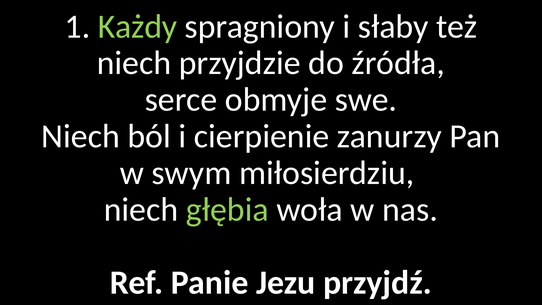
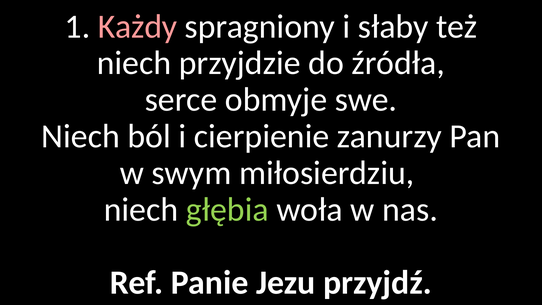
Każdy colour: light green -> pink (138, 26)
